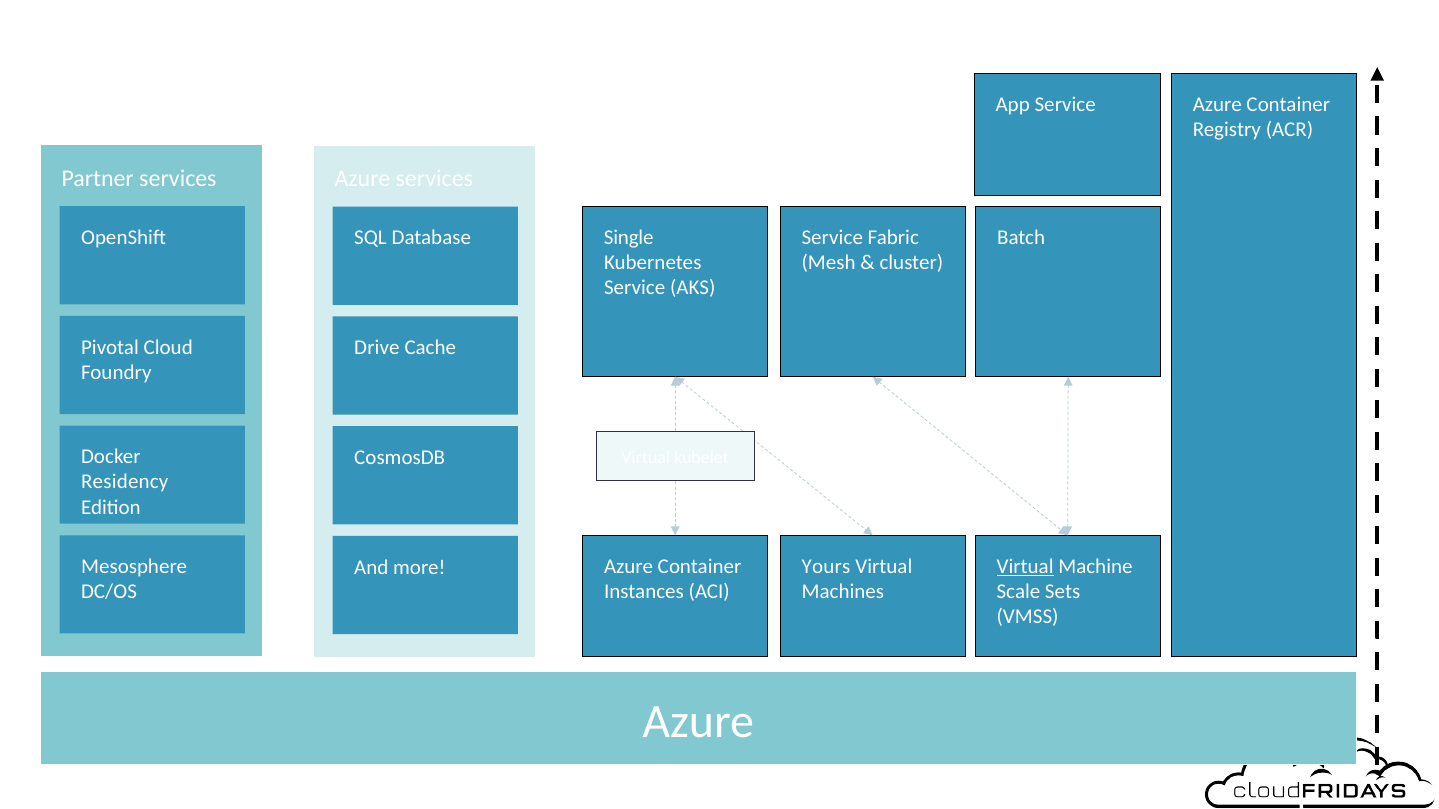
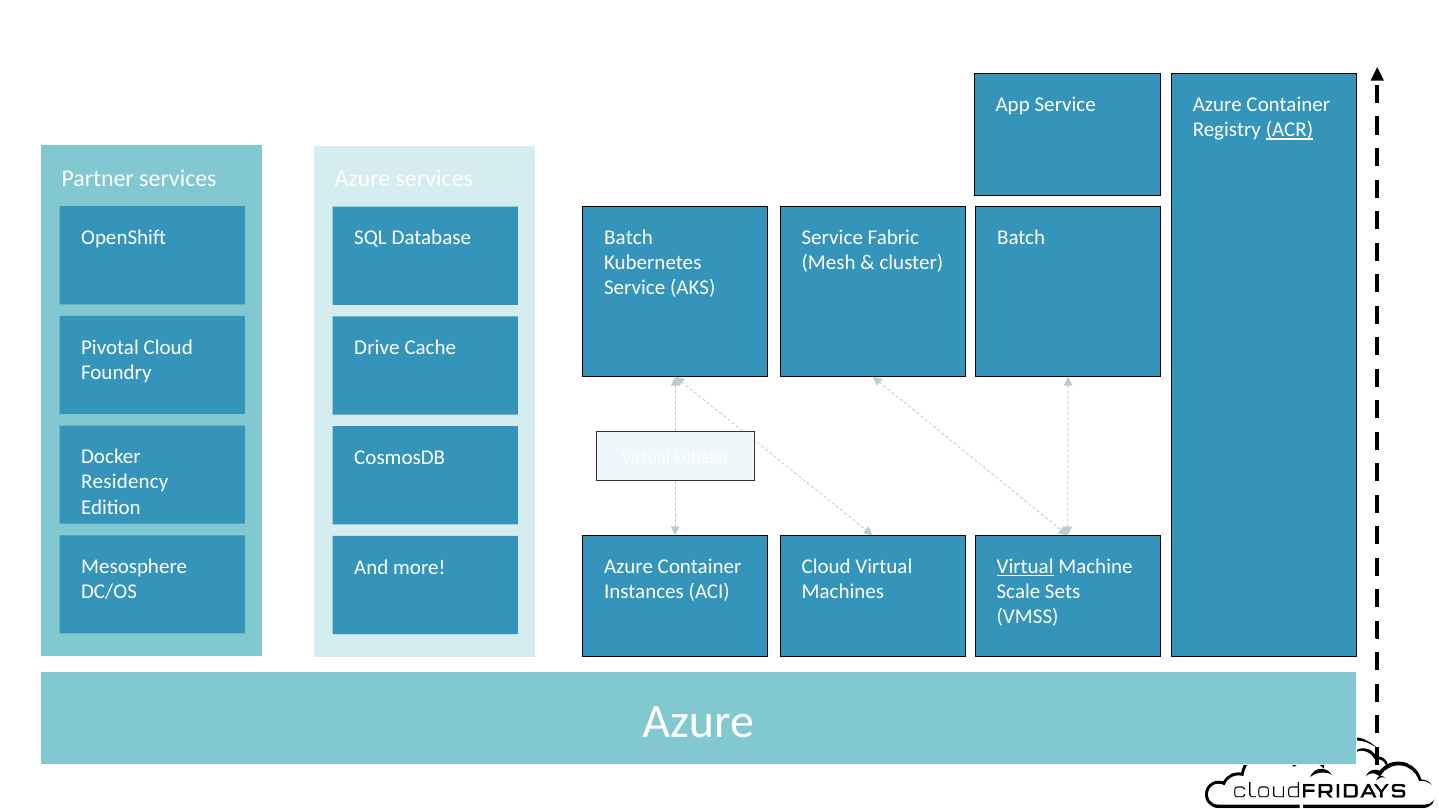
ACR underline: none -> present (1289, 130)
Single: Single -> Batch (629, 238)
Yours: Yours -> Cloud (826, 567)
